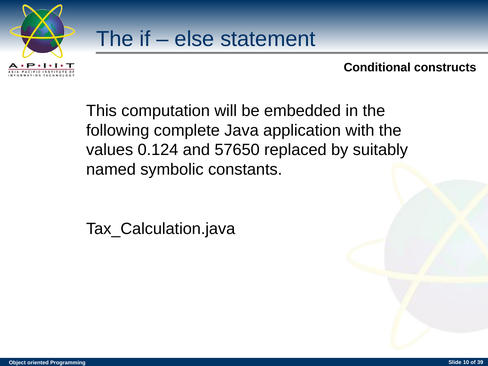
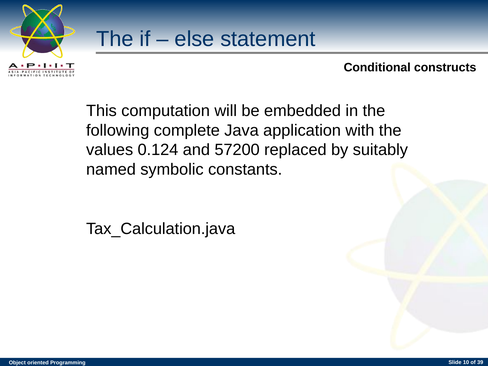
57650: 57650 -> 57200 (237, 150)
